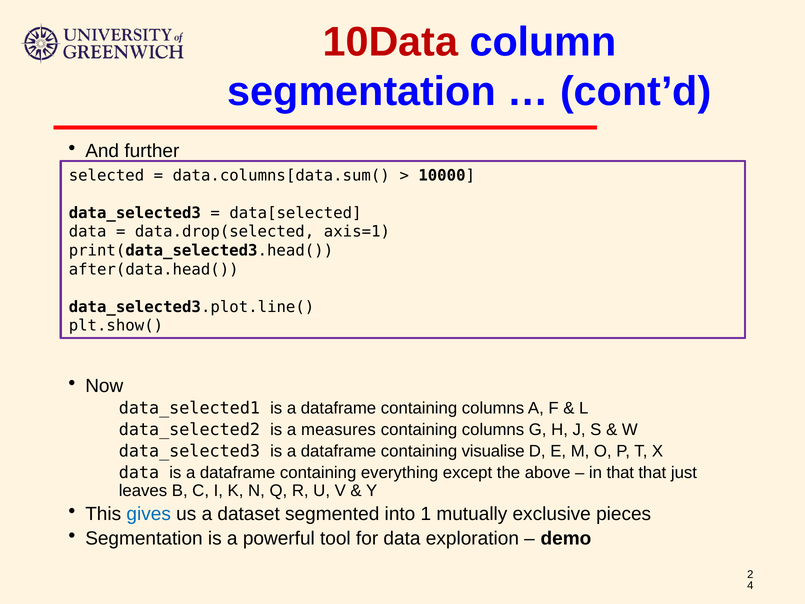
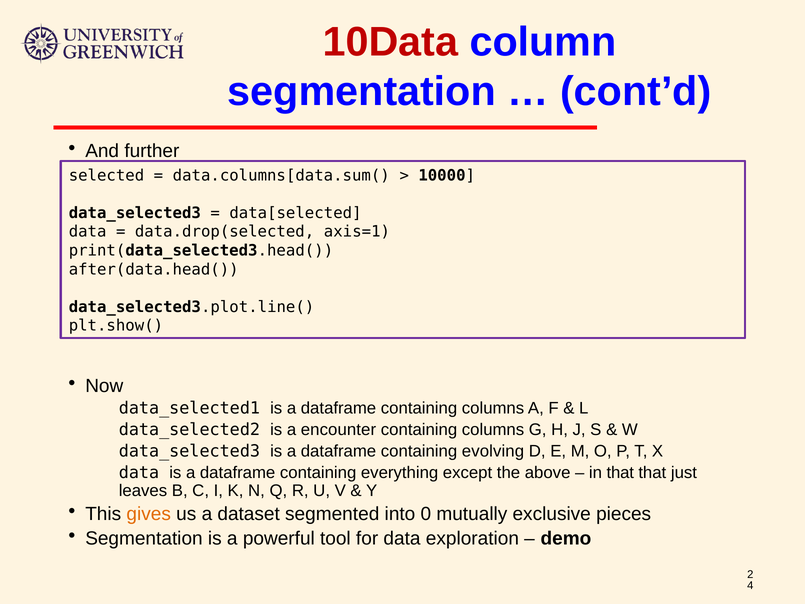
measures: measures -> encounter (338, 429)
visualise: visualise -> evolving (493, 451)
gives colour: blue -> orange (149, 514)
1: 1 -> 0 (426, 514)
